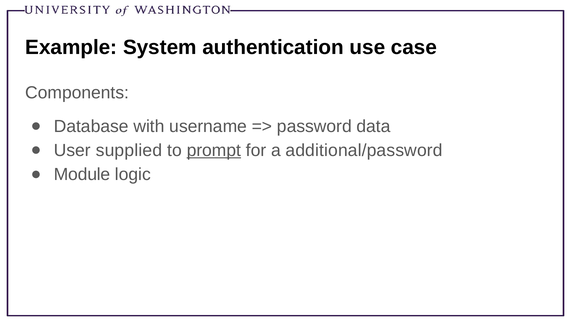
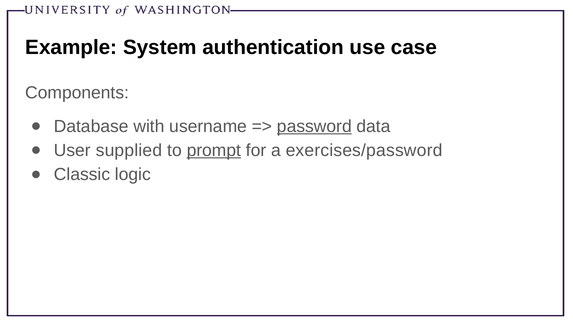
password underline: none -> present (314, 126)
additional/password: additional/password -> exercises/password (364, 151)
Module: Module -> Classic (82, 175)
